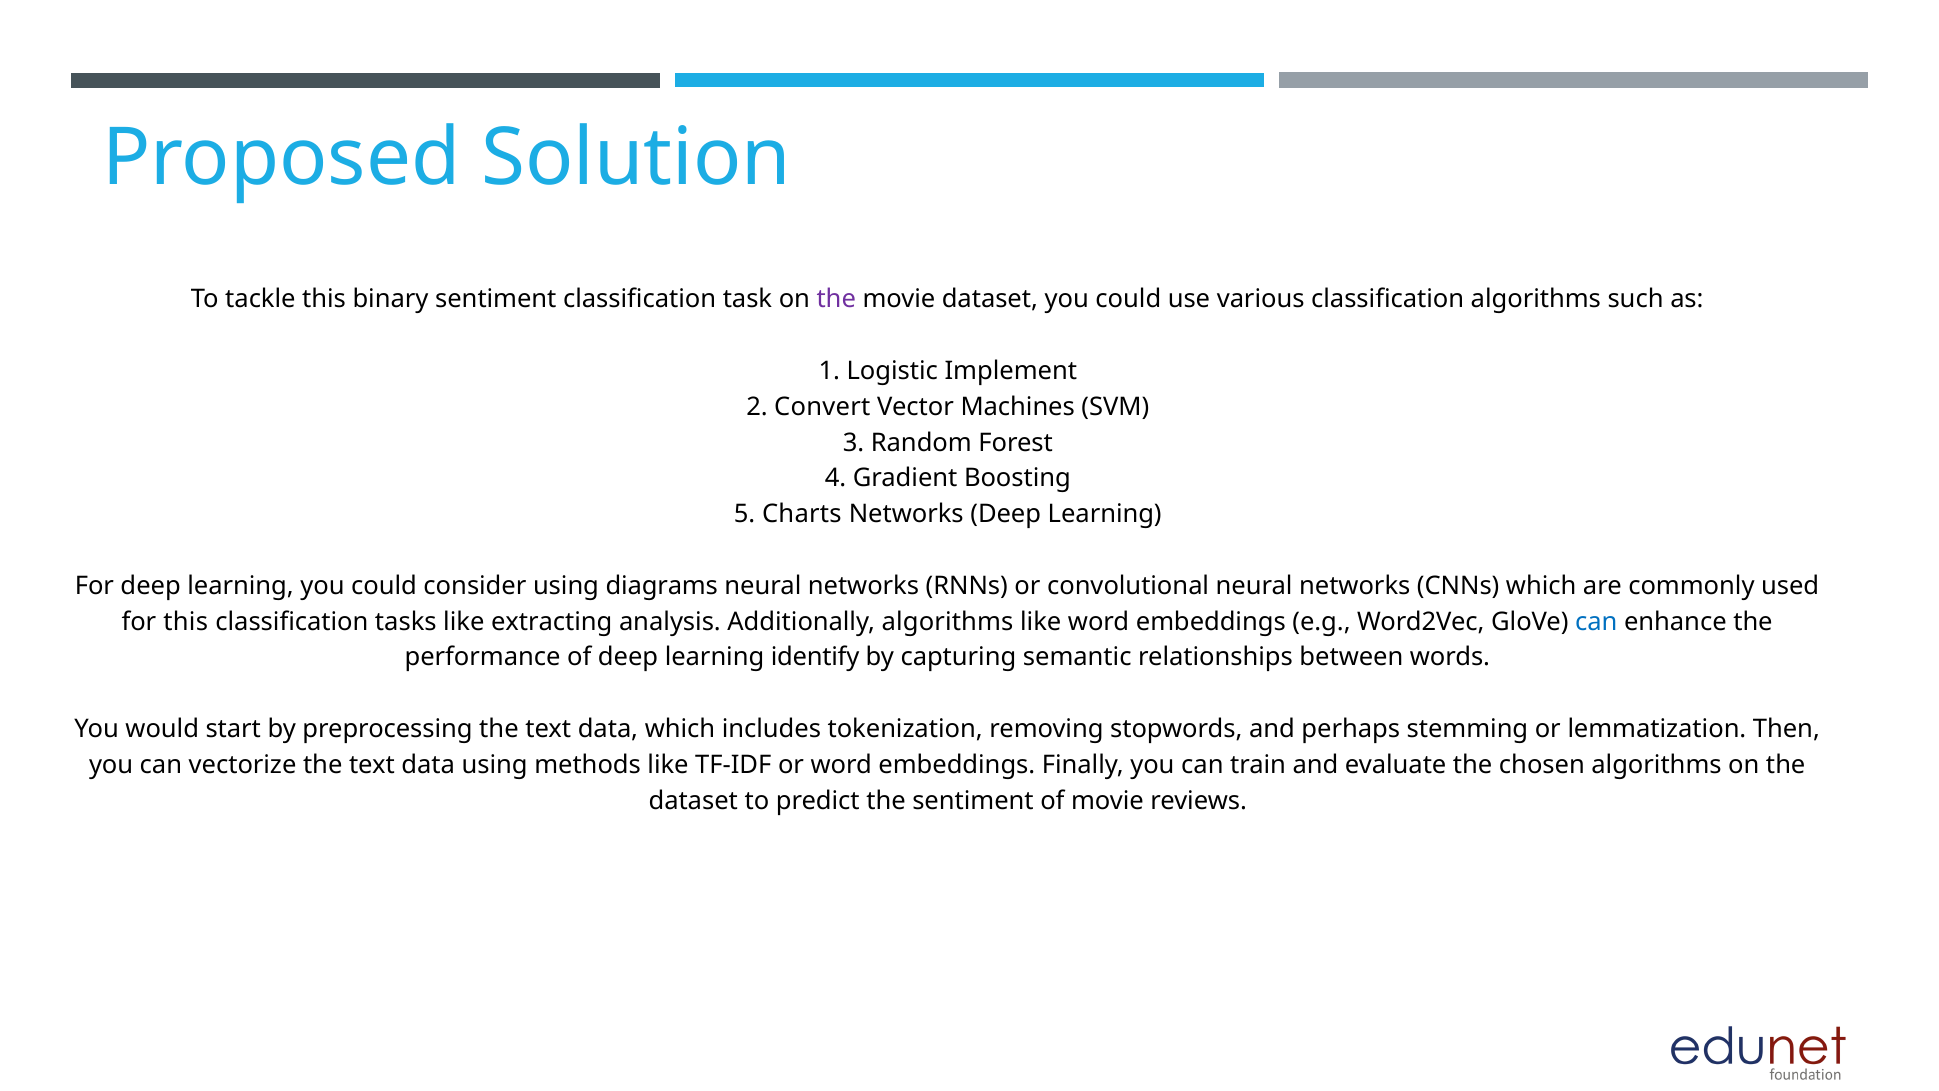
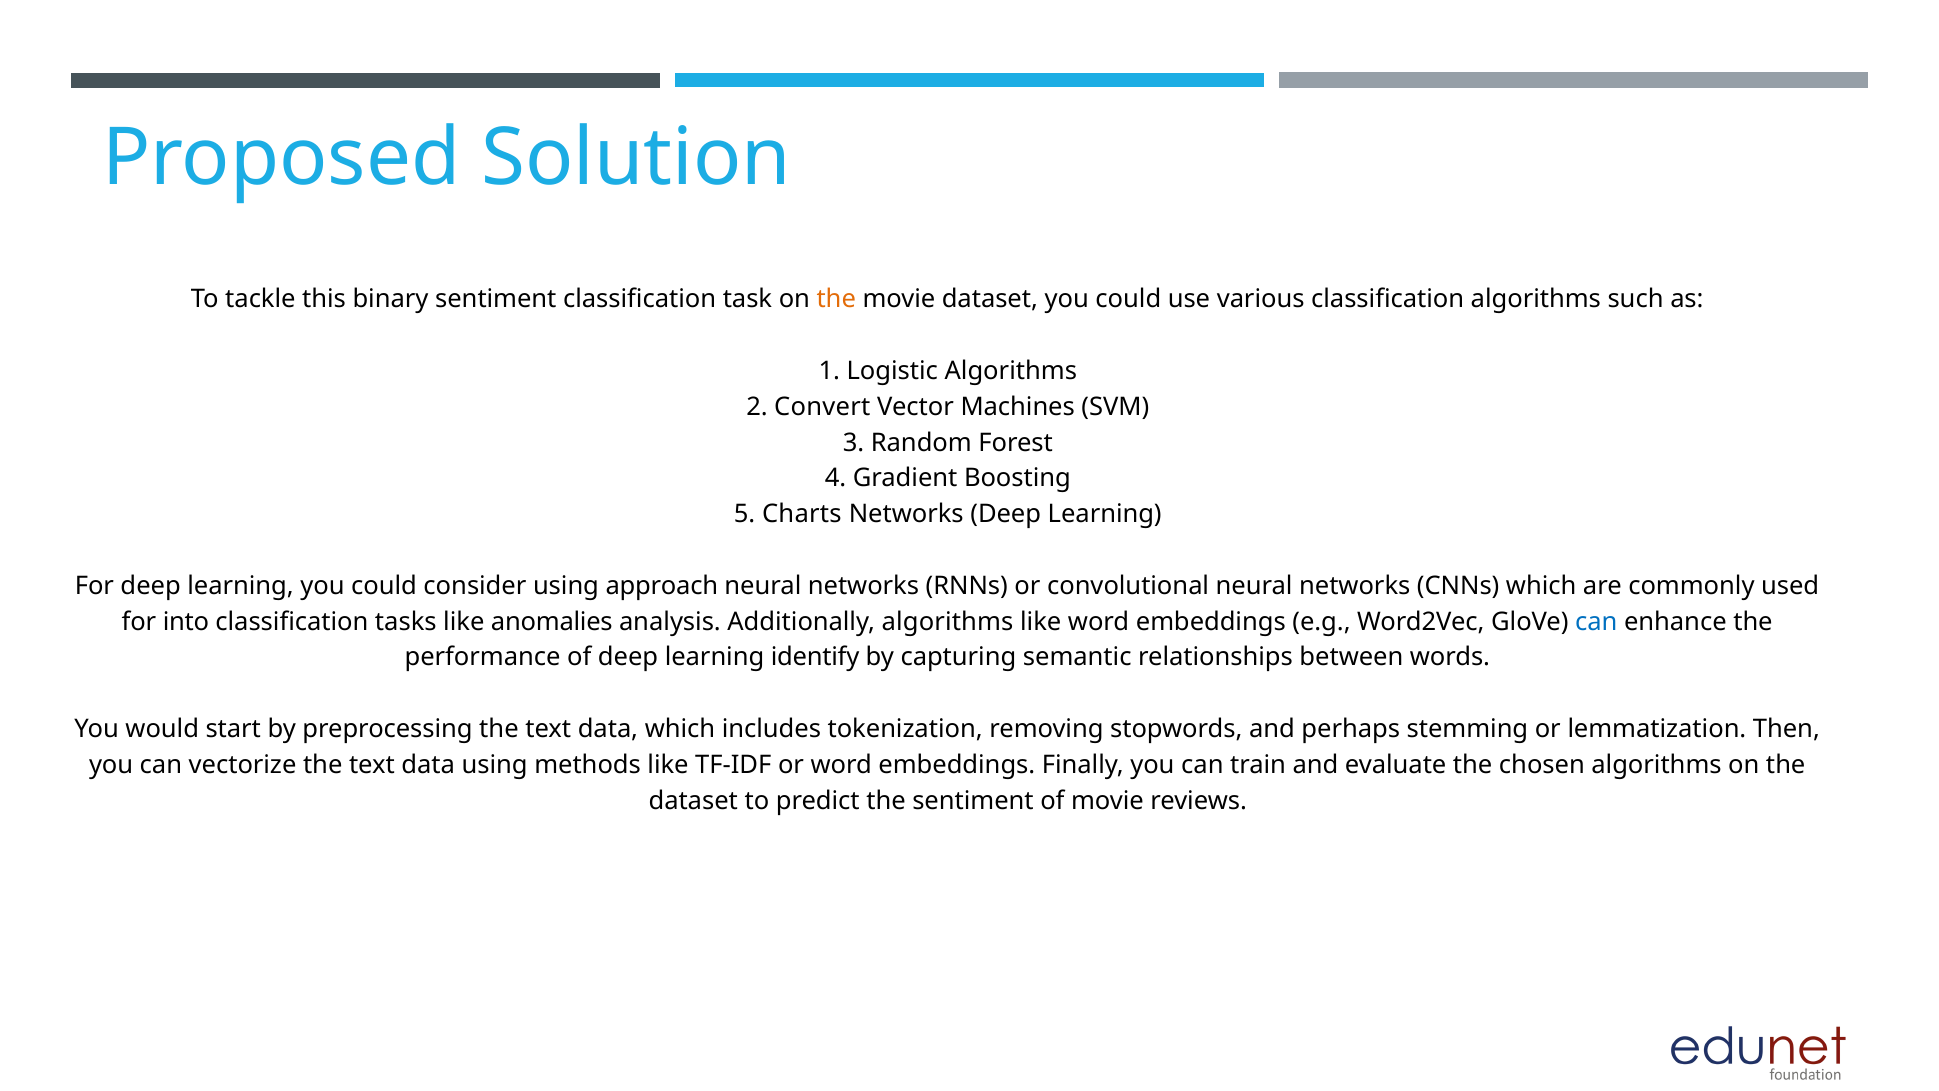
the colour: purple -> orange (836, 299)
Logistic Implement: Implement -> Algorithms (1011, 371)
diagrams: diagrams -> approach (662, 586)
for this: this -> into (186, 622)
extracting: extracting -> anomalies (552, 622)
